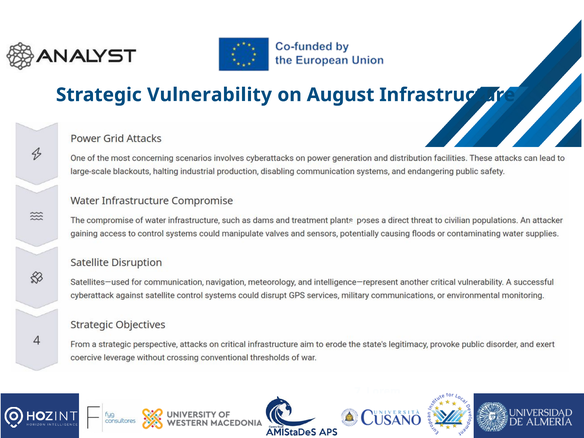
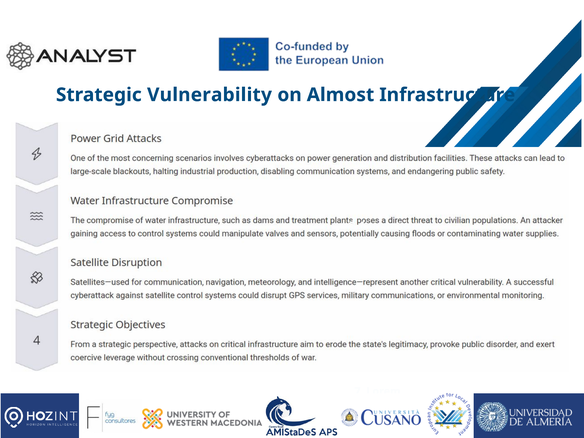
August: August -> Almost (341, 95)
